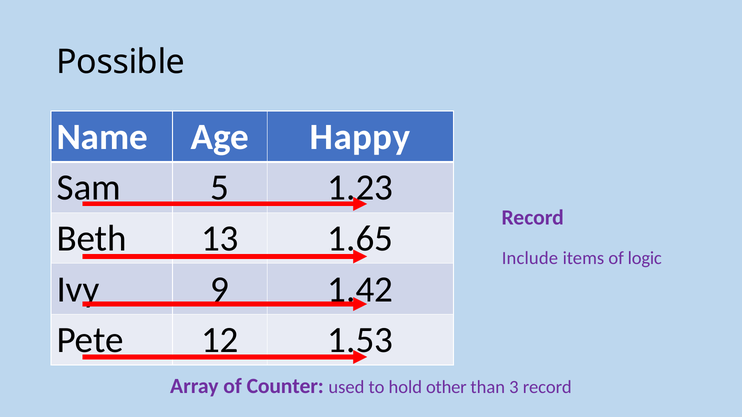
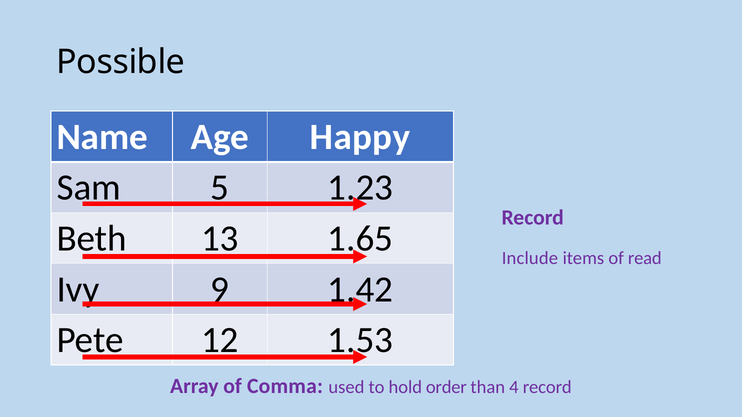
logic: logic -> read (645, 259)
Counter: Counter -> Comma (285, 387)
other: other -> order (446, 388)
3: 3 -> 4 (514, 388)
